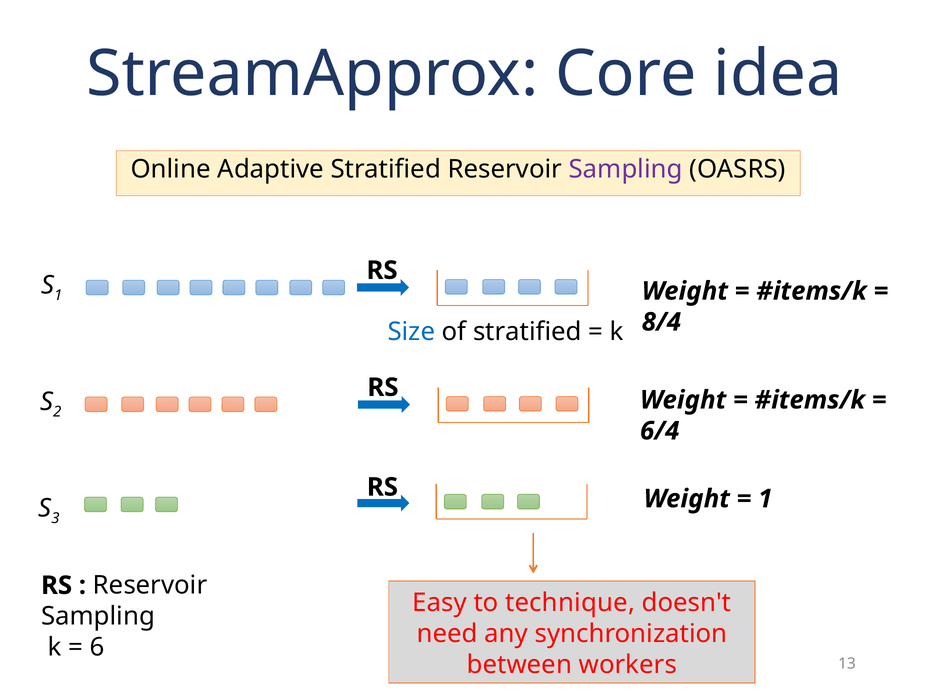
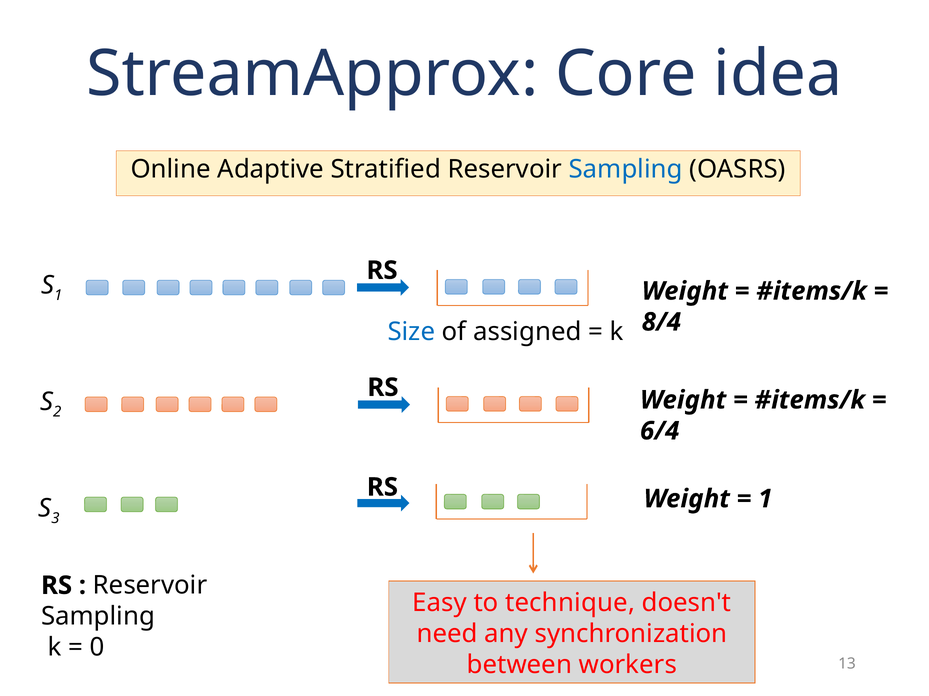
Sampling colour: purple -> blue (626, 169)
of stratified: stratified -> assigned (527, 332)
6: 6 -> 0 (97, 648)
